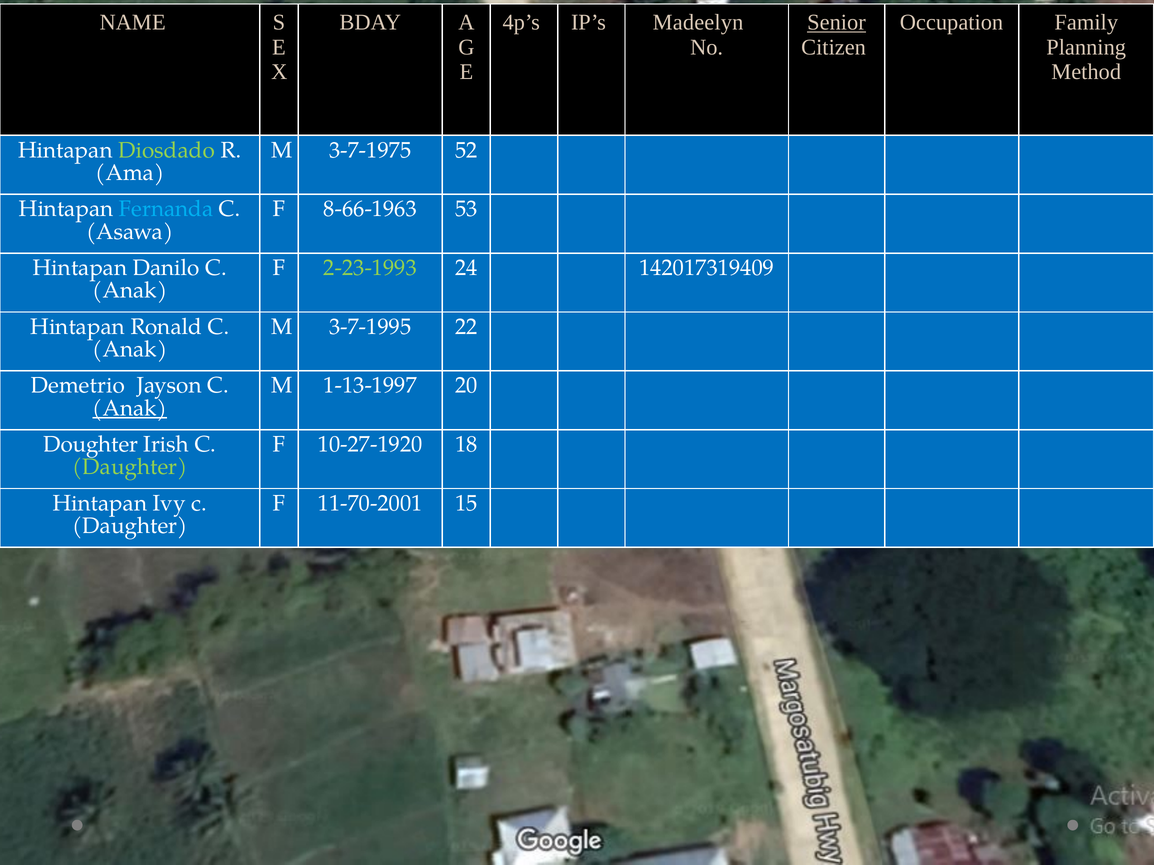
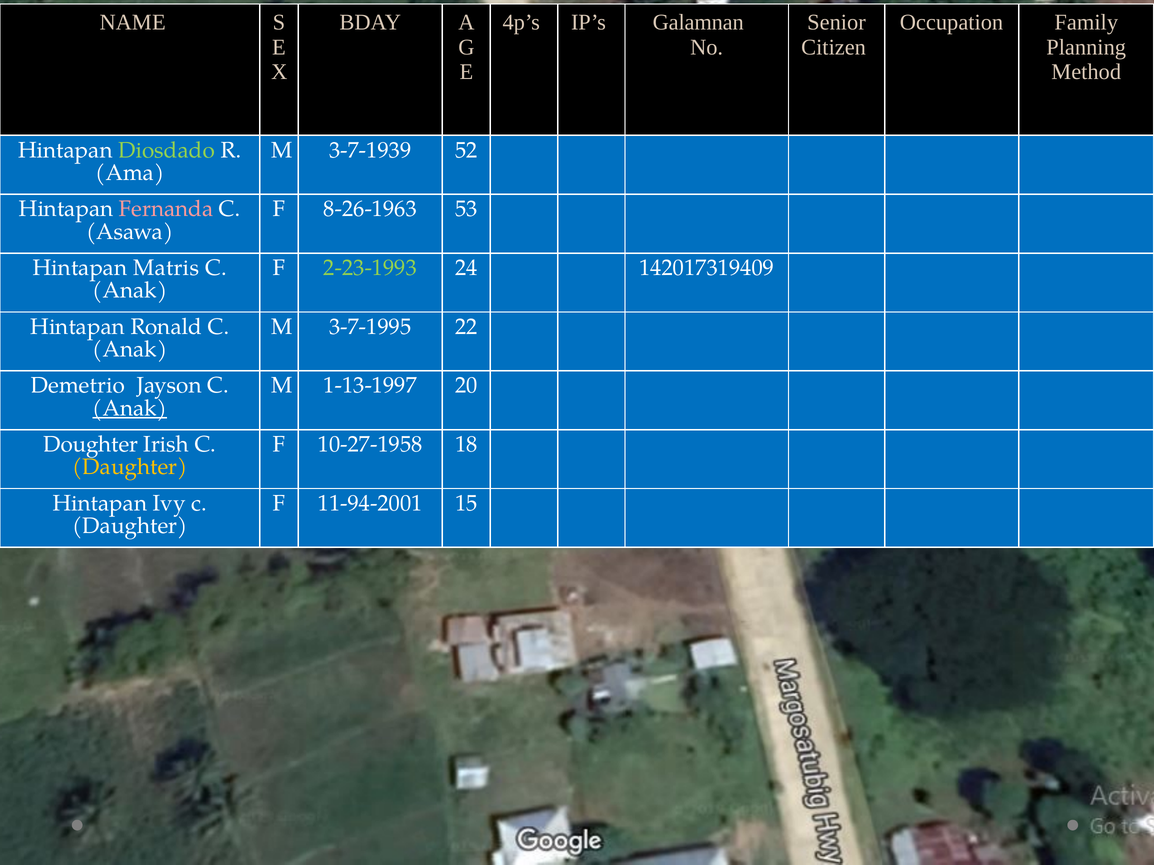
Madeelyn: Madeelyn -> Galamnan (698, 22)
Senior underline: present -> none (836, 22)
3-7-1975: 3-7-1975 -> 3-7-1939 (370, 150)
Fernanda colour: light blue -> pink (166, 209)
8-66-1963: 8-66-1963 -> 8-26-1963 (370, 209)
Danilo: Danilo -> Matris (166, 268)
10-27-1920: 10-27-1920 -> 10-27-1958 (370, 445)
Daughter colour: light green -> yellow (130, 467)
11-70-2001: 11-70-2001 -> 11-94-2001 (370, 503)
